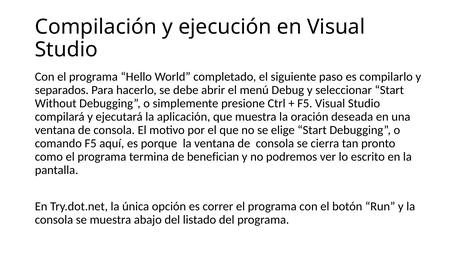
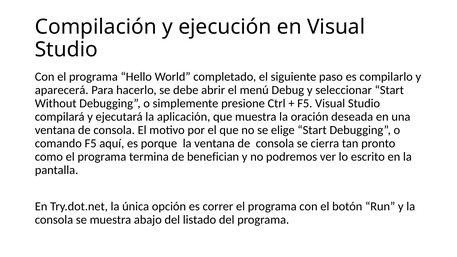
separados: separados -> aparecerá (62, 90)
